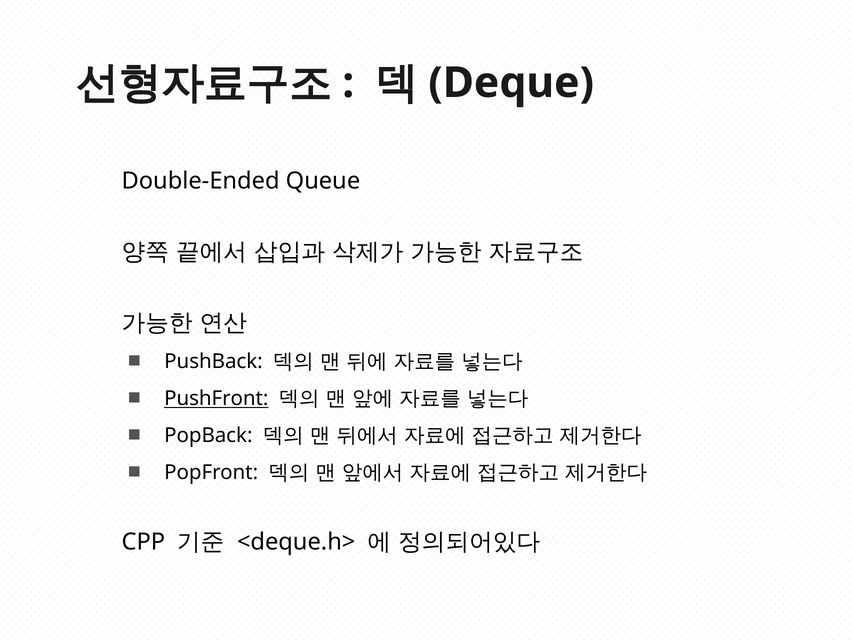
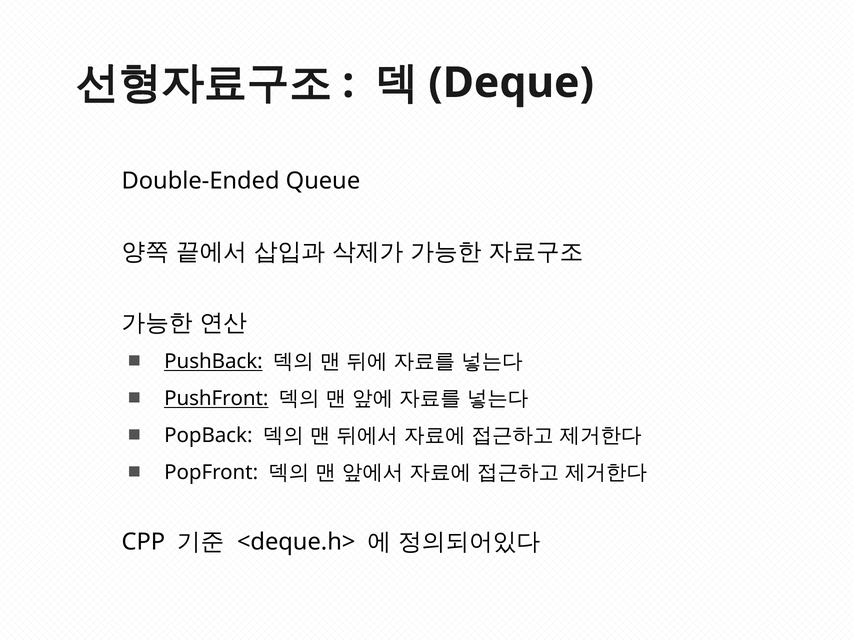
PushBack underline: none -> present (213, 361)
